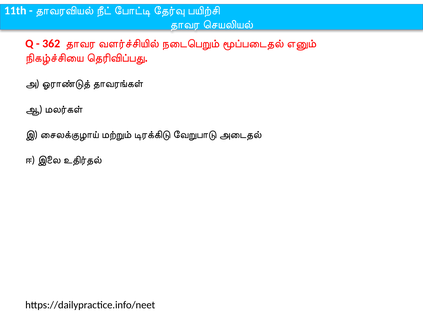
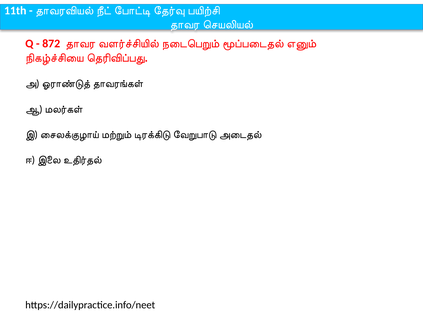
362: 362 -> 872 (51, 44)
